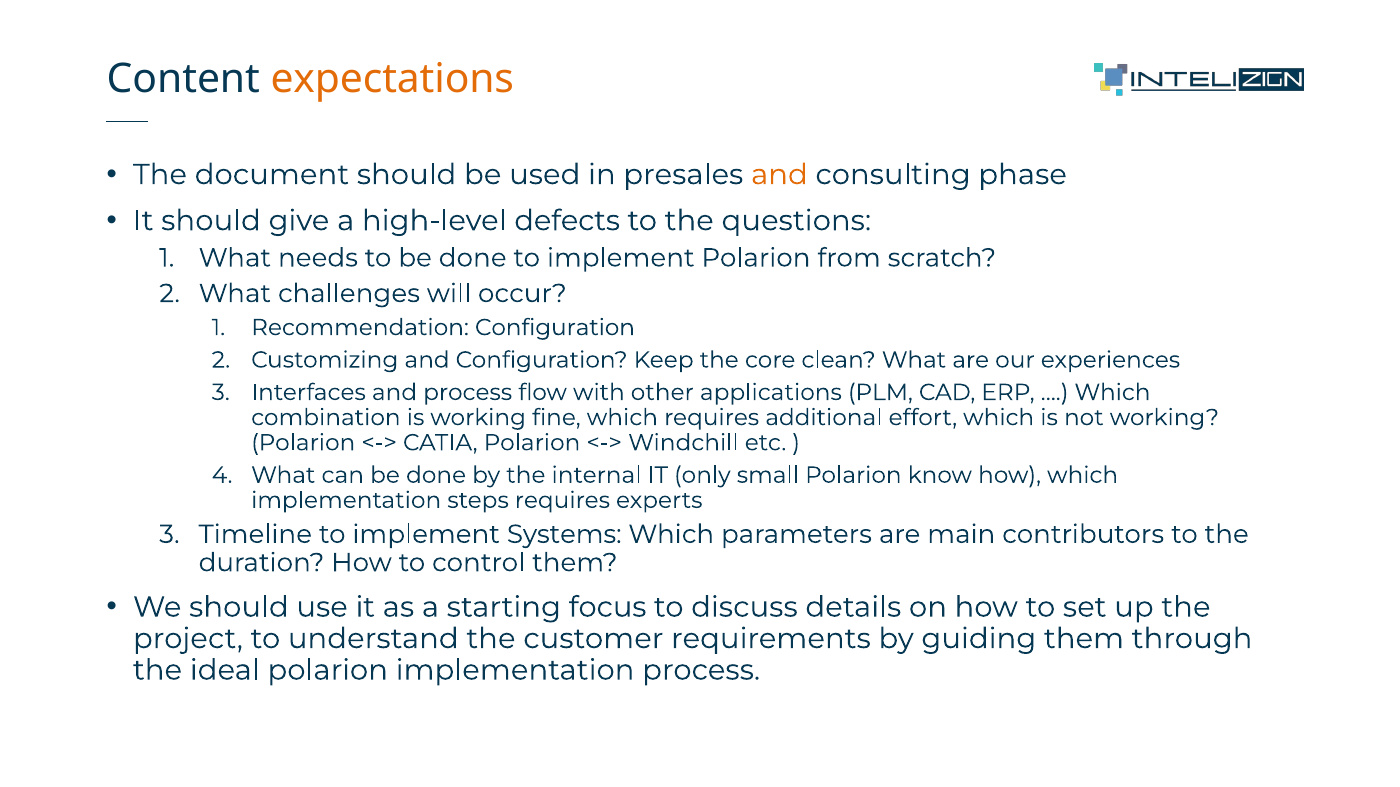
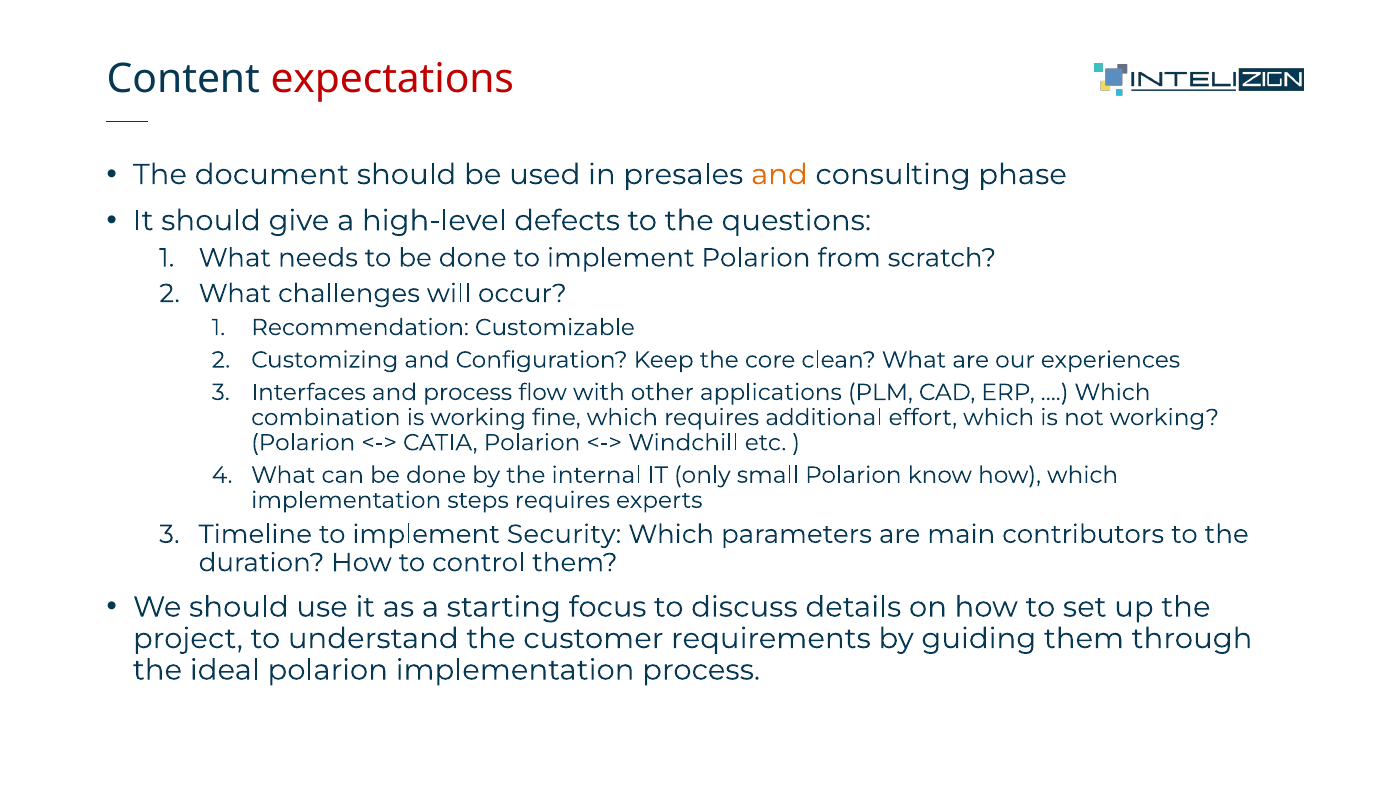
expectations colour: orange -> red (392, 79)
Recommendation Configuration: Configuration -> Customizable (555, 328)
Systems: Systems -> Security (564, 535)
